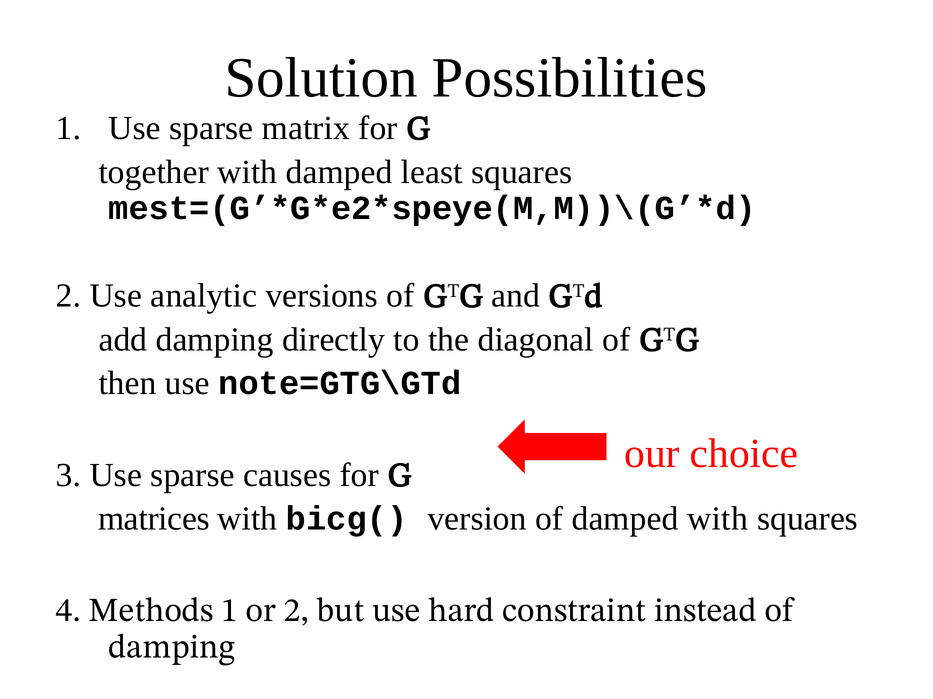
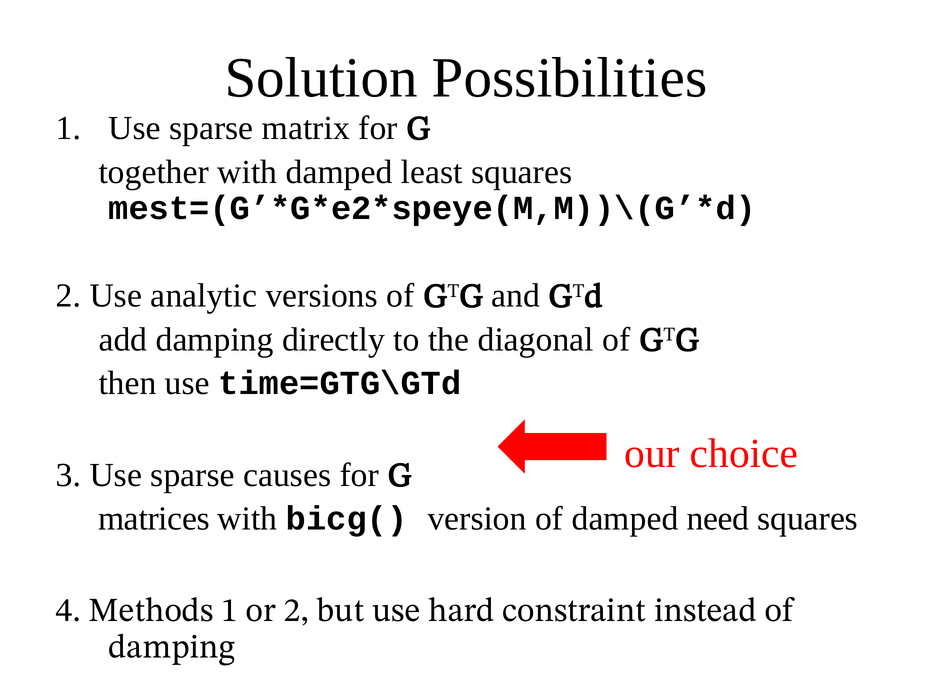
note=GTG\GTd: note=GTG\GTd -> time=GTG\GTd (340, 384)
damped with: with -> need (718, 519)
